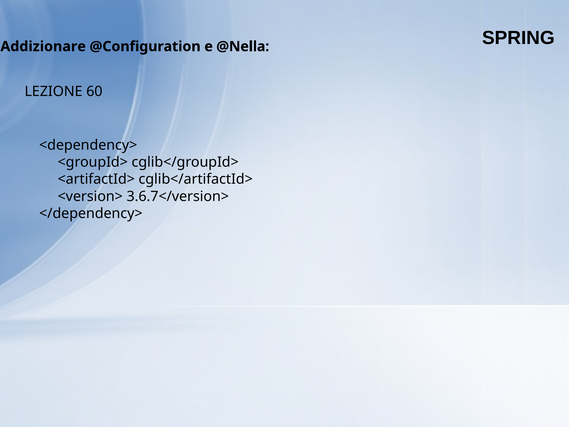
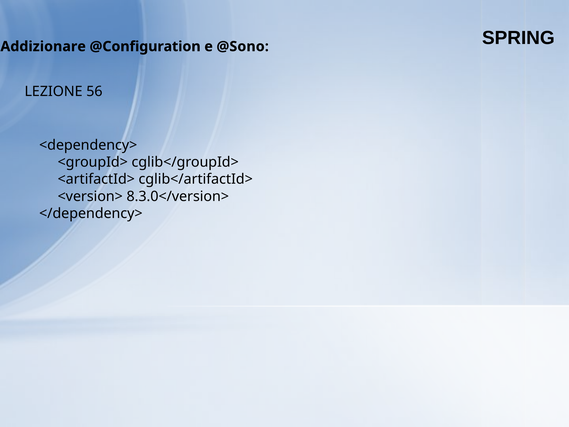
@Nella: @Nella -> @Sono (243, 46)
60: 60 -> 56 (94, 91)
3.6.7</version>: 3.6.7</version> -> 8.3.0</version> (178, 196)
